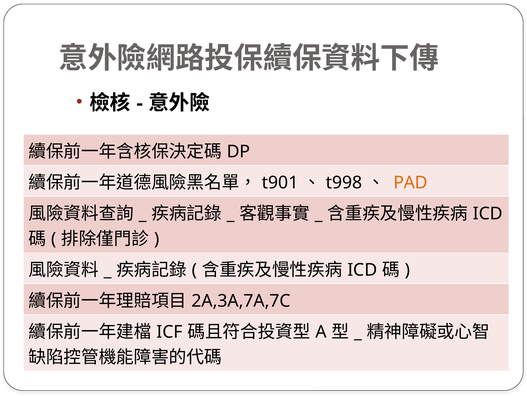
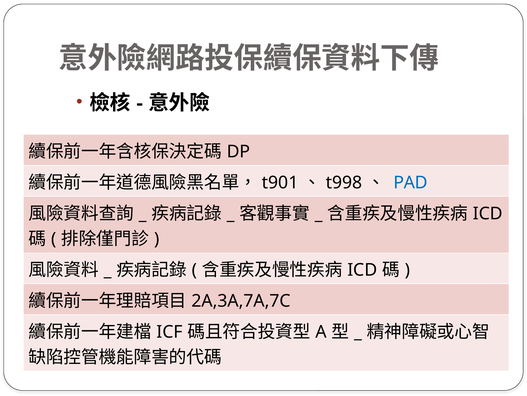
PAD colour: orange -> blue (411, 182)
